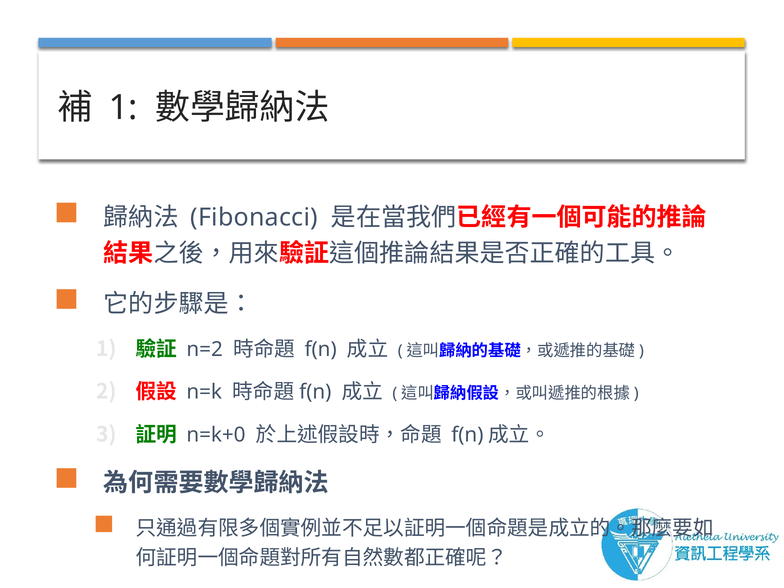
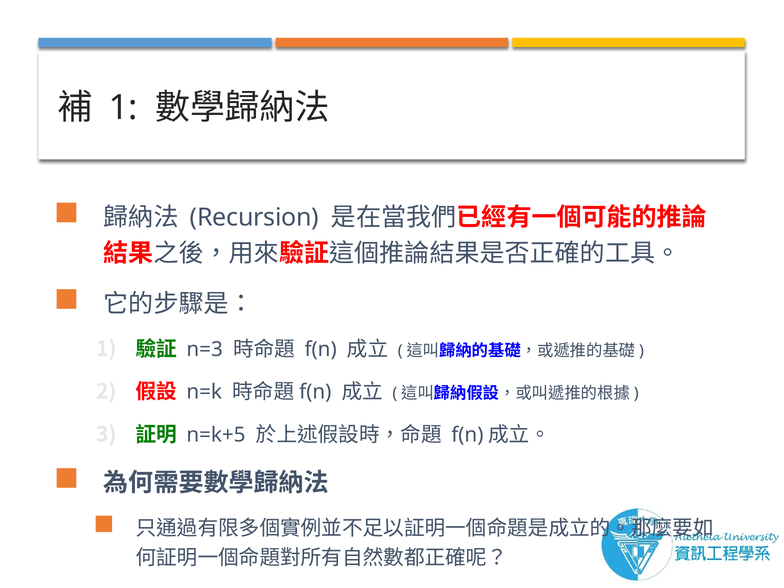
Fibonacci: Fibonacci -> Recursion (254, 218)
n=2: n=2 -> n=3 (205, 349)
n=k+0: n=k+0 -> n=k+5 (216, 435)
